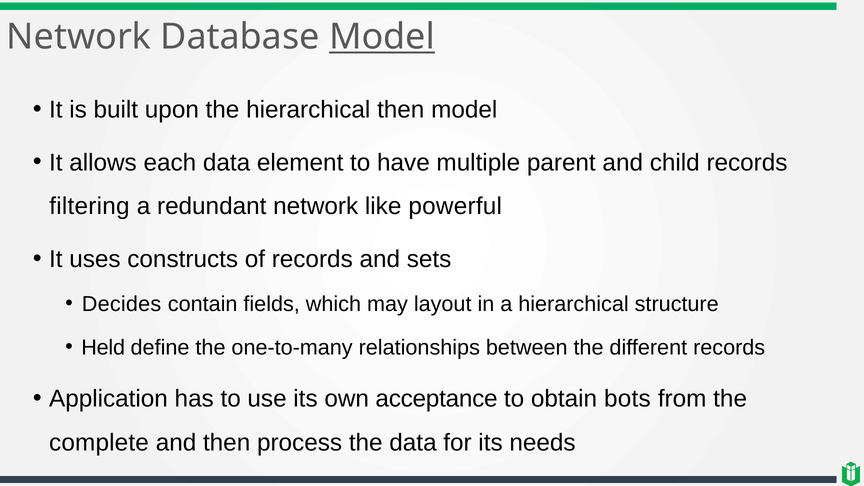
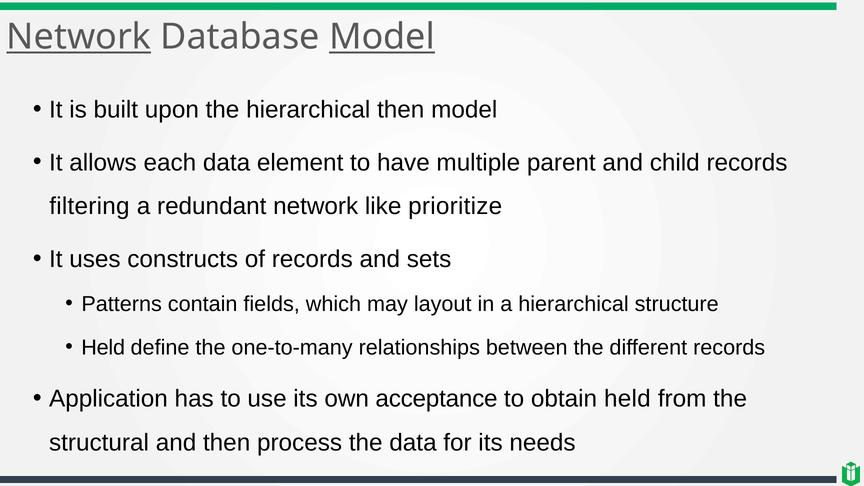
Network underline: none -> present (79, 37)
powerful: powerful -> prioritize (455, 206)
Decides: Decides -> Patterns (122, 304)
obtain bots: bots -> held (627, 399)
complete: complete -> structural (99, 442)
